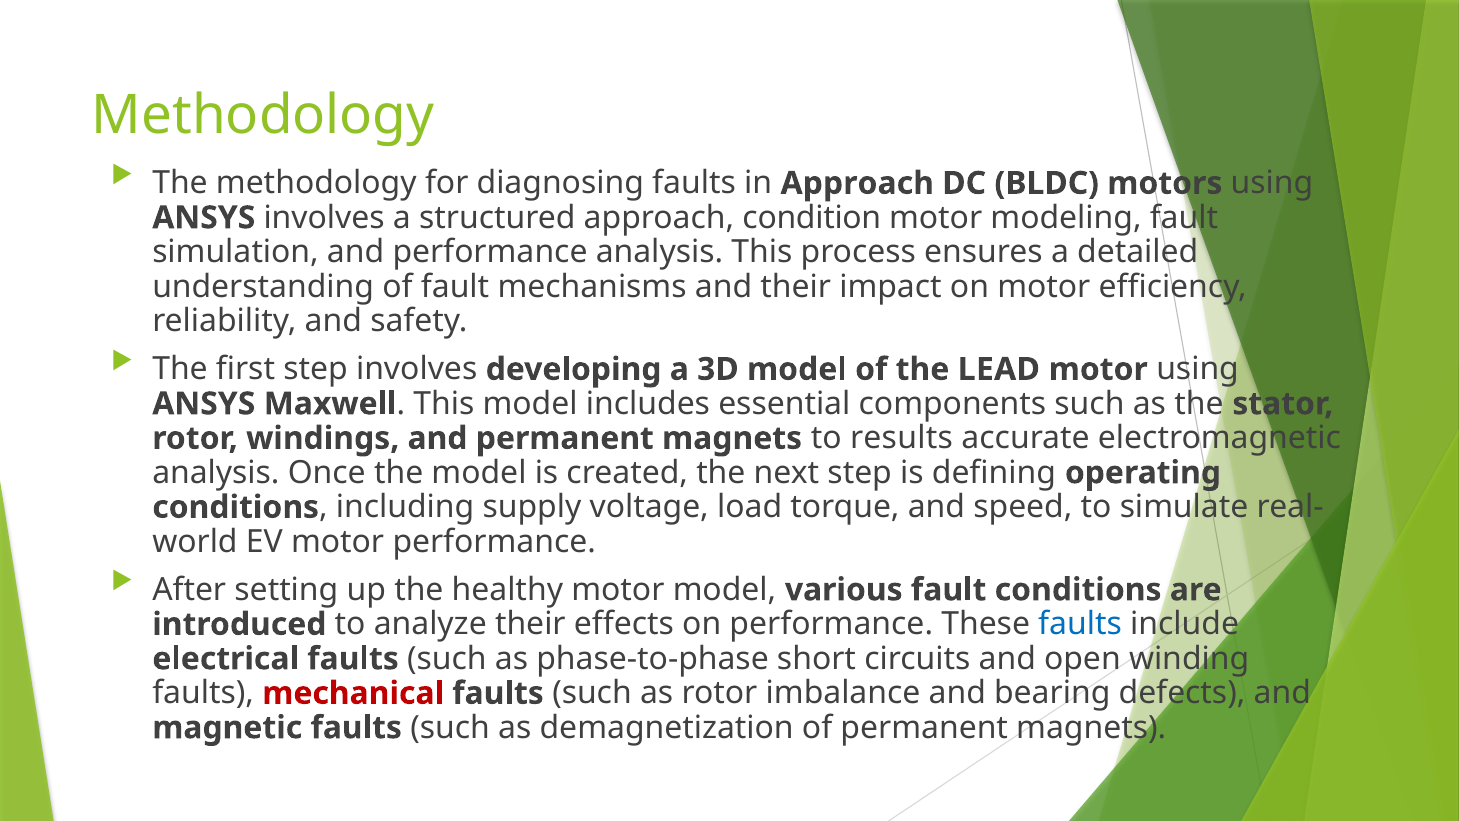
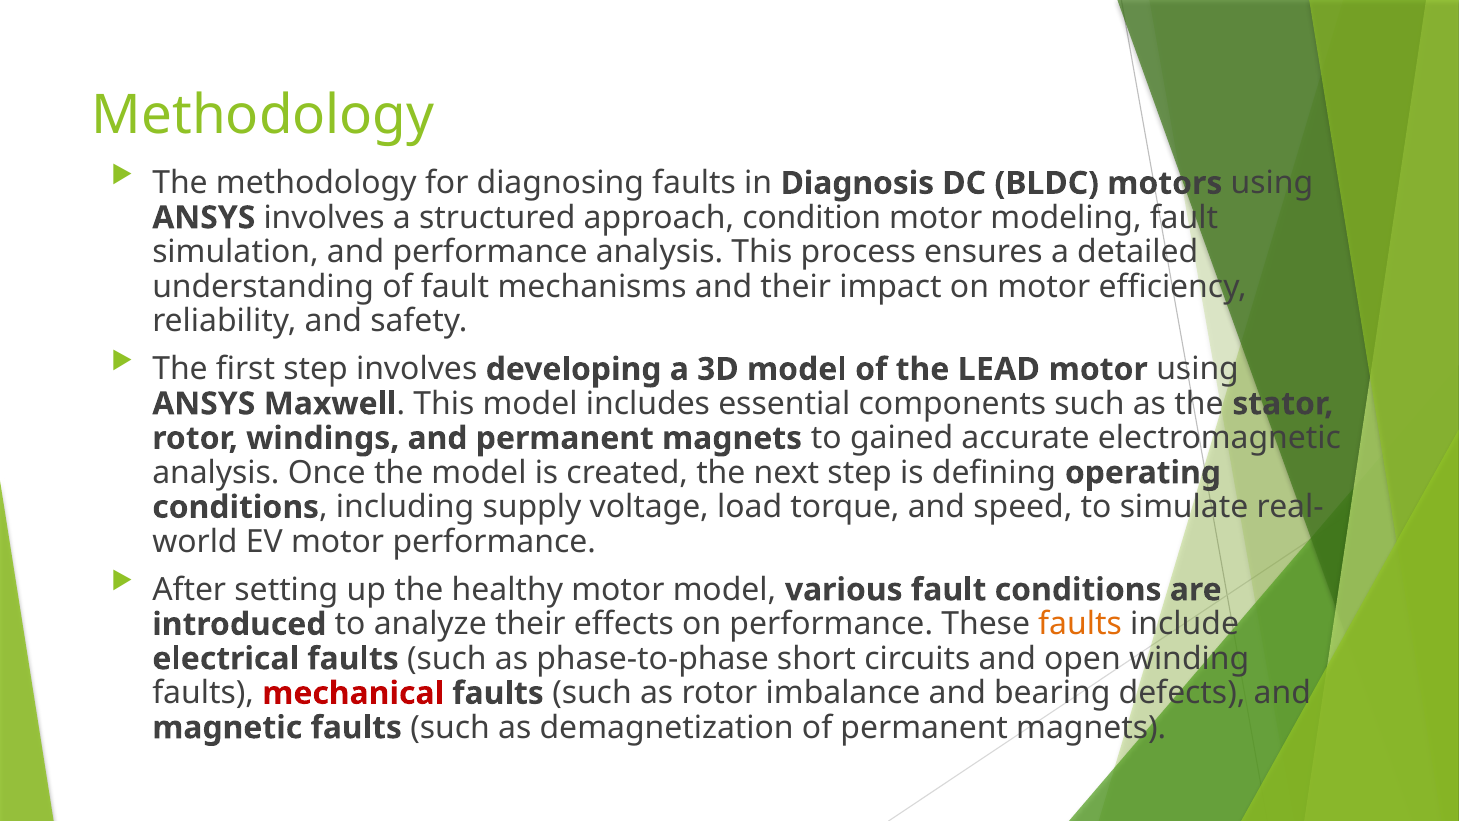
in Approach: Approach -> Diagnosis (857, 183)
results: results -> gained (902, 438)
faults colour: blue -> orange (1080, 624)
